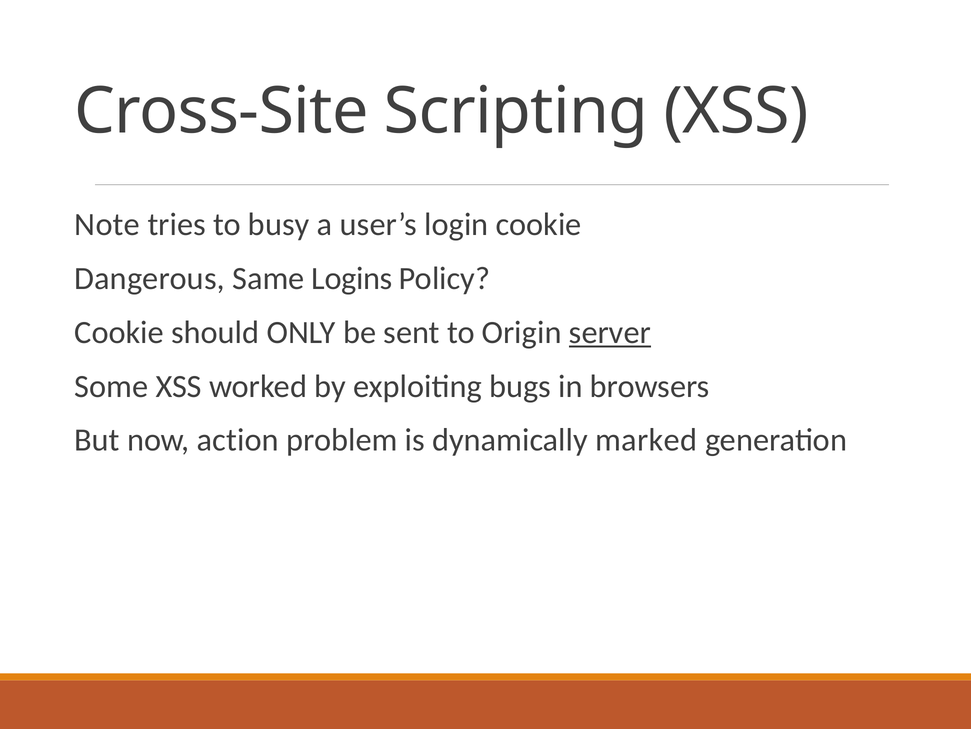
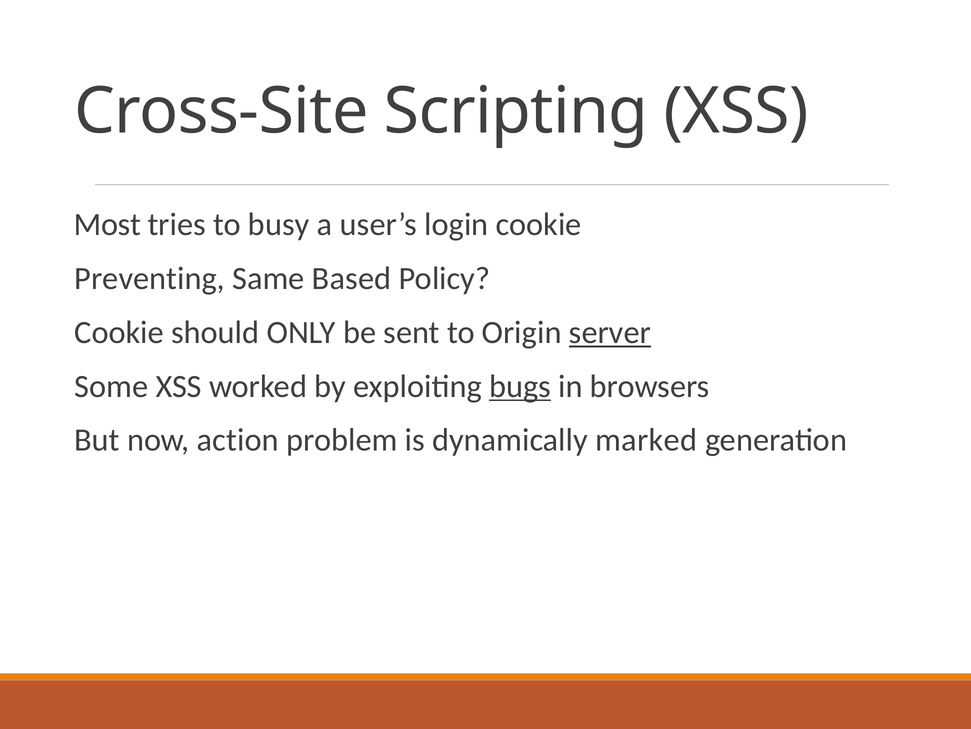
Note: Note -> Most (108, 224)
Dangerous: Dangerous -> Preventing (150, 278)
Logins: Logins -> Based (352, 278)
bugs underline: none -> present (520, 386)
